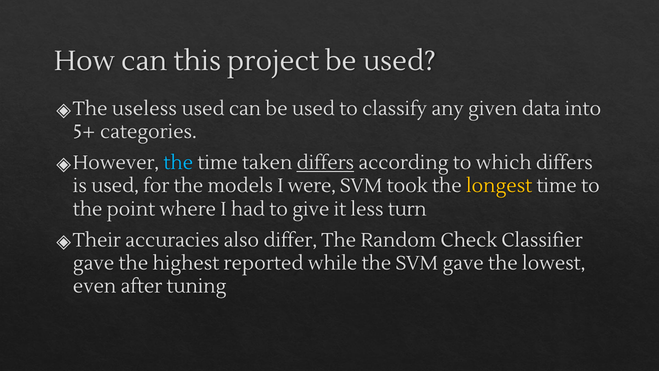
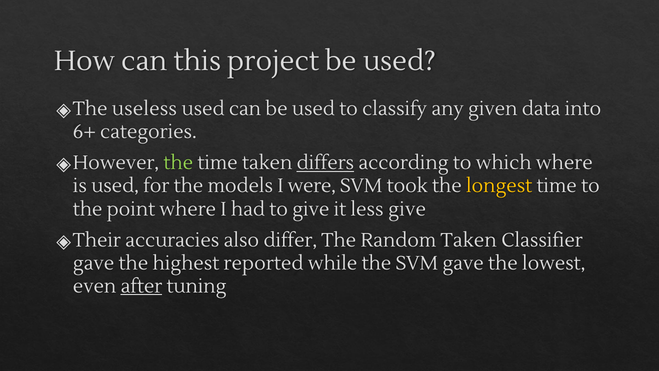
5+: 5+ -> 6+ (84, 132)
the colour: light blue -> light green (178, 163)
which differs: differs -> where (564, 163)
less turn: turn -> give (407, 209)
Random Check: Check -> Taken (469, 240)
after underline: none -> present (141, 286)
